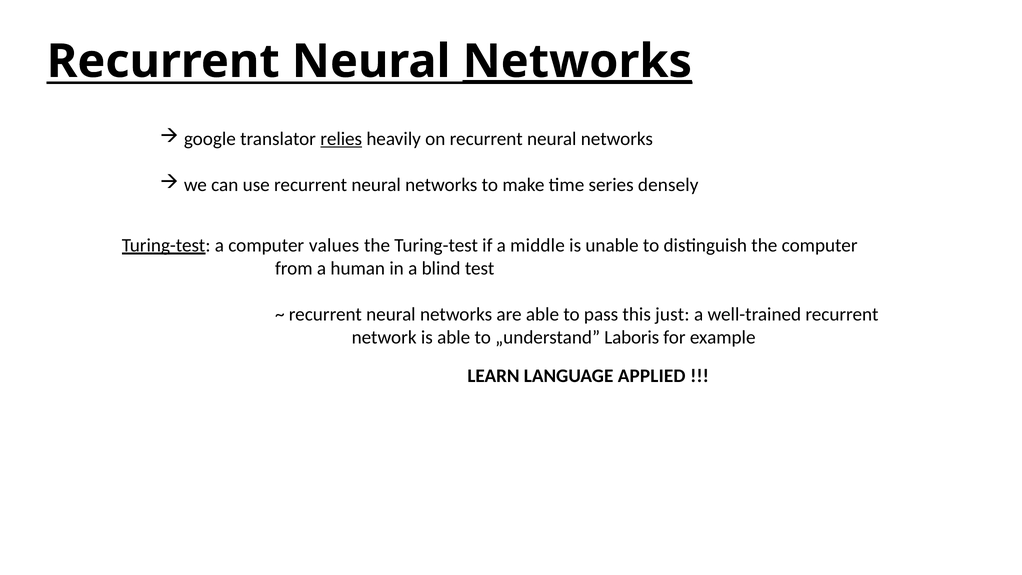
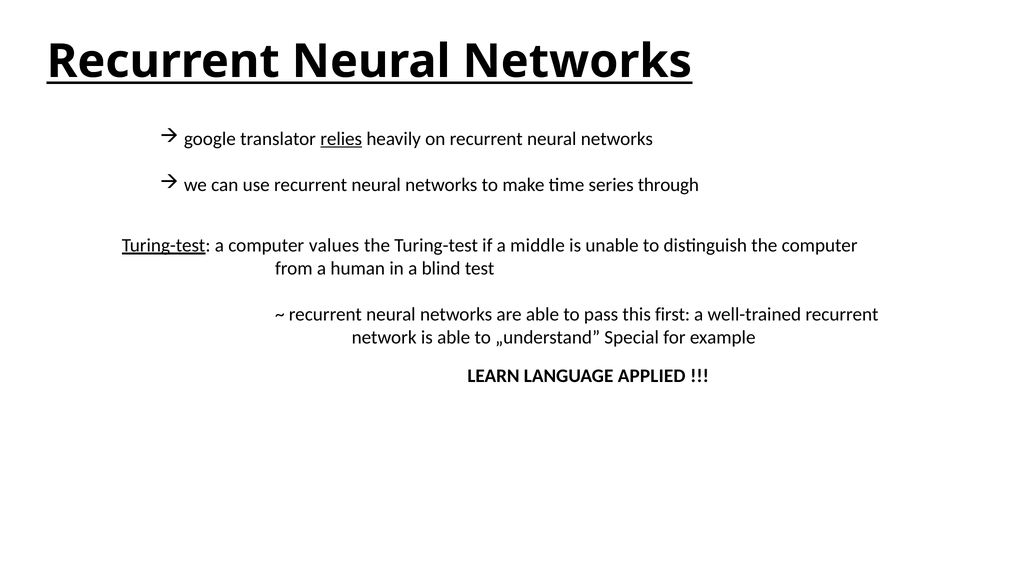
Networks underline: present -> none (577, 61)
densely: densely -> through (668, 185)
just: just -> first (673, 314)
Laboris: Laboris -> Special (632, 337)
